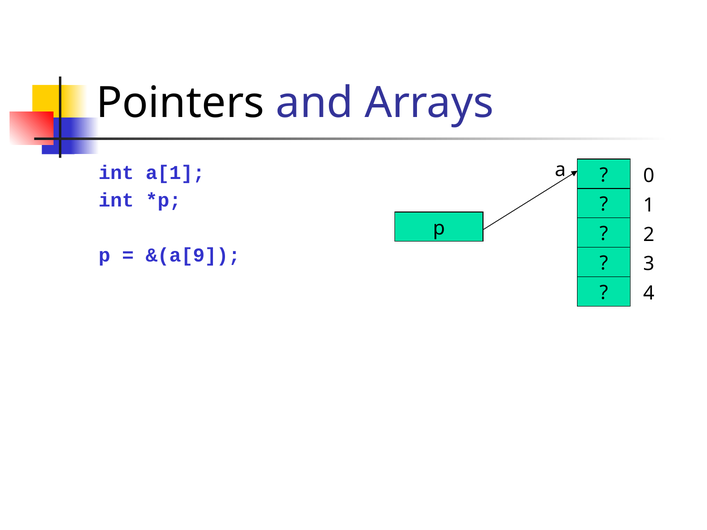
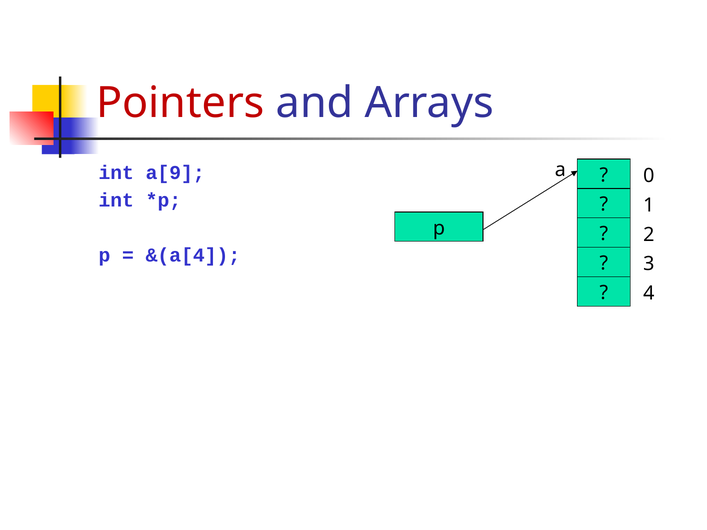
Pointers colour: black -> red (180, 103)
a[1: a[1 -> a[9 (175, 173)
&(a[9: &(a[9 -> &(a[4 (193, 255)
